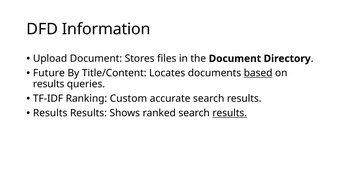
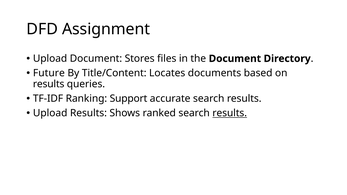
Information: Information -> Assignment (106, 29)
based underline: present -> none (258, 73)
Custom: Custom -> Support (129, 99)
Results: Results -> Upload (50, 113)
